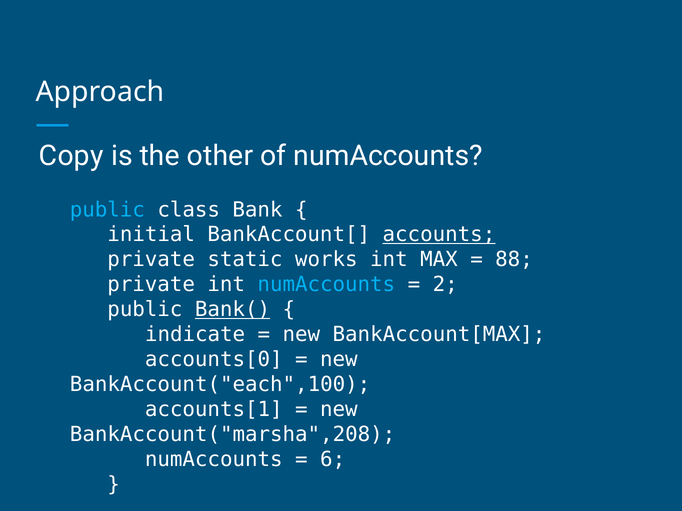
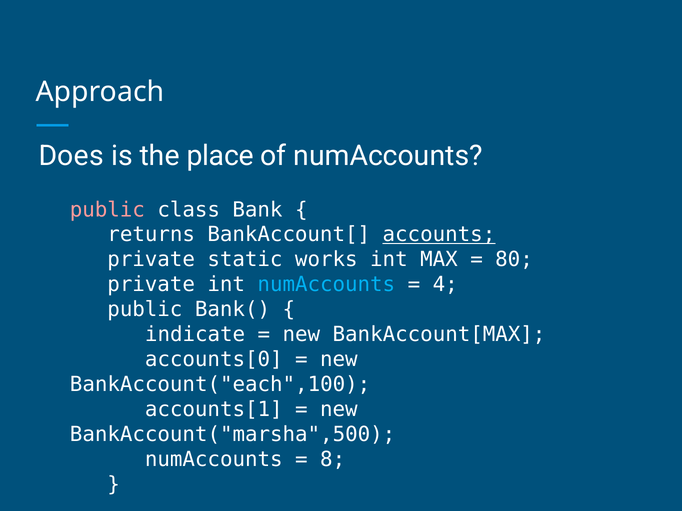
Copy: Copy -> Does (71, 156)
other: other -> place (220, 156)
public colour: light blue -> pink (107, 210)
initial: initial -> returns (151, 235)
88: 88 -> 80 (514, 260)
2: 2 -> 4 (445, 285)
Bank( underline: present -> none (233, 310)
BankAccount("marsha",208: BankAccount("marsha",208 -> BankAccount("marsha",500 (233, 435)
6: 6 -> 8 (333, 460)
